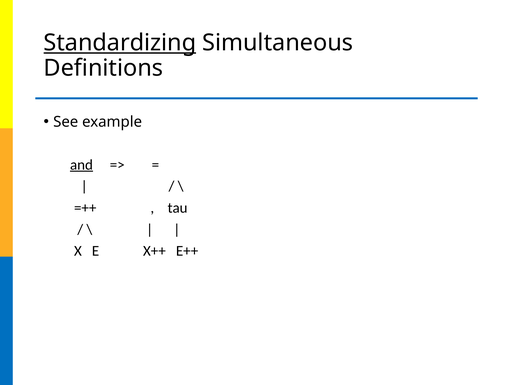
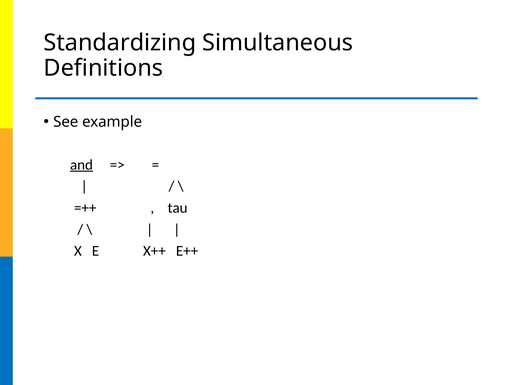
Standardizing underline: present -> none (120, 43)
